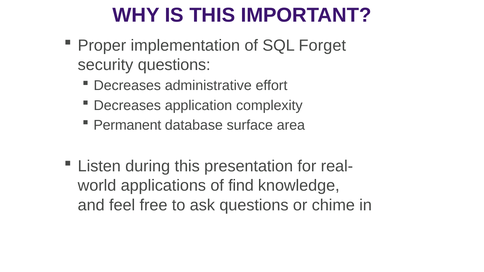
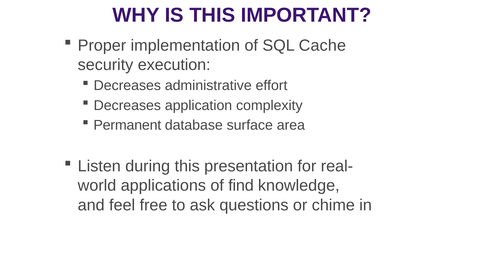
Forget: Forget -> Cache (322, 46)
security questions: questions -> execution (174, 65)
